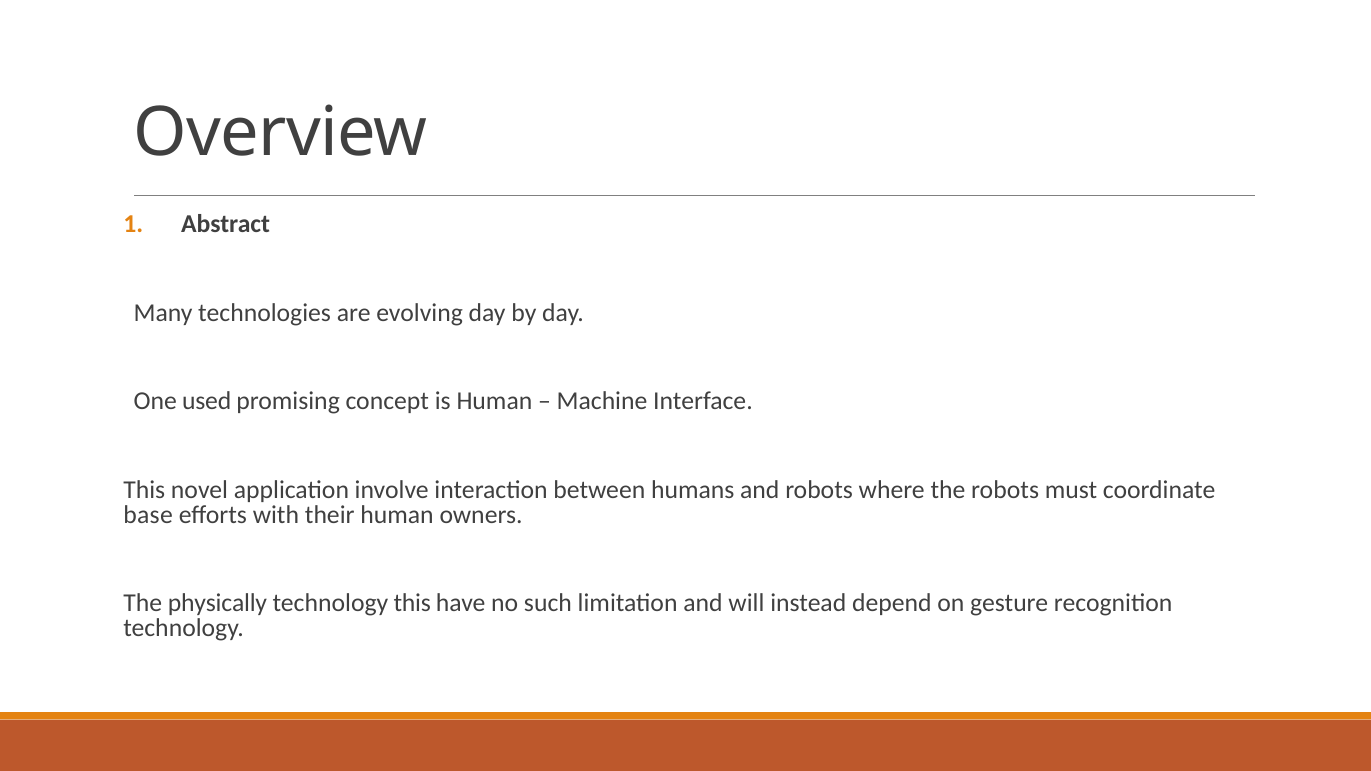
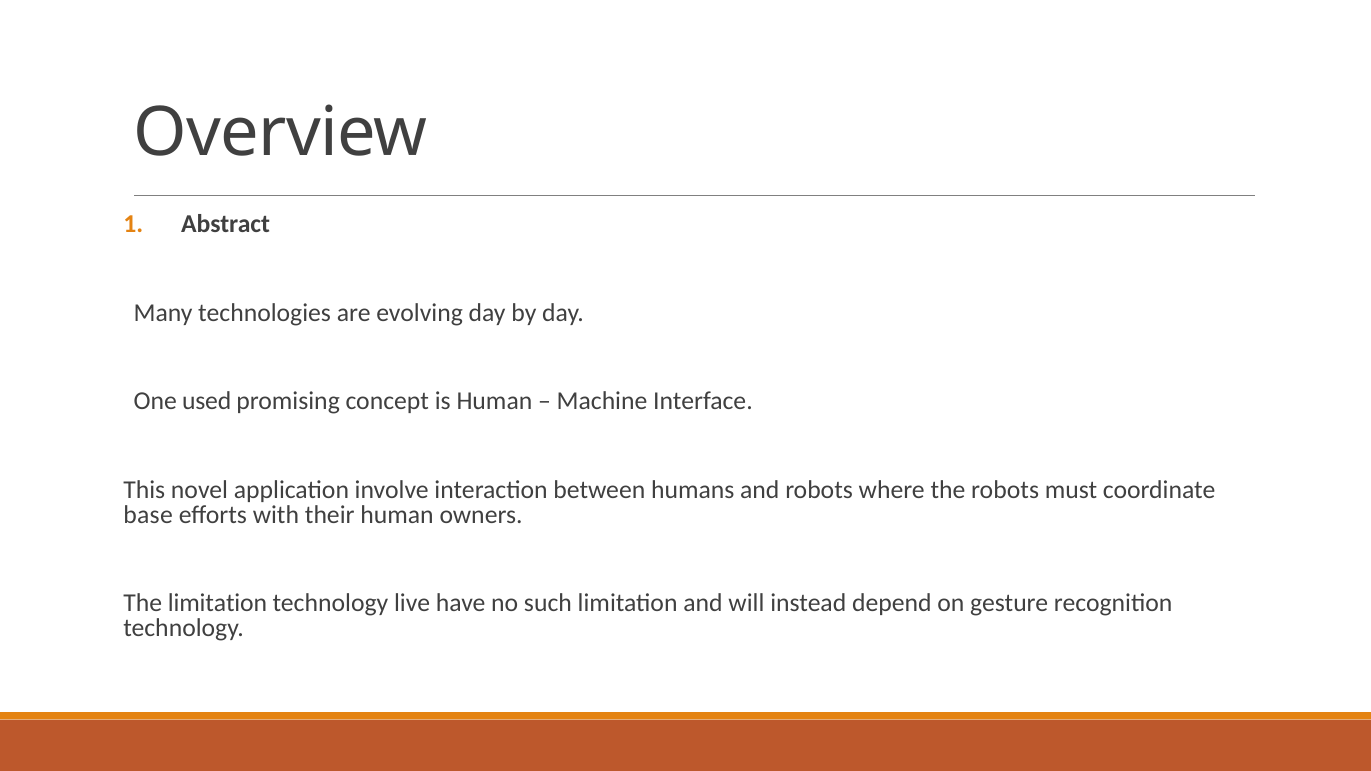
The physically: physically -> limitation (217, 603)
technology this: this -> live (412, 603)
